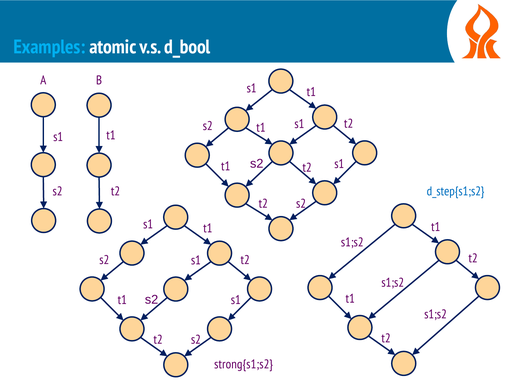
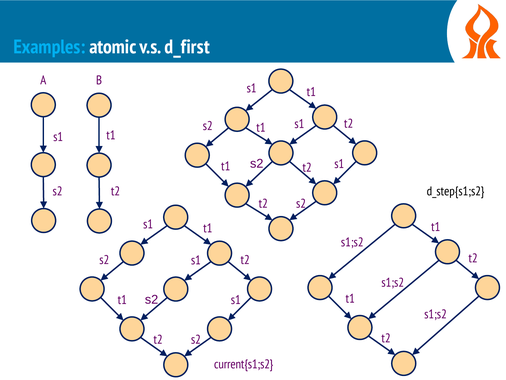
d_bool: d_bool -> d_first (187, 47)
d_step{s1;s2 colour: blue -> black (456, 191)
strong{s1;s2: strong{s1;s2 -> current{s1;s2 (244, 364)
